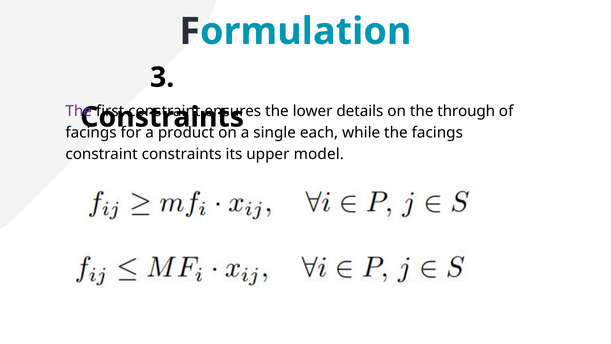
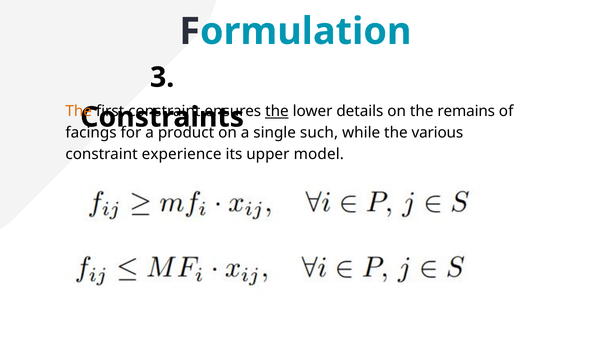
The colour: purple -> orange (79, 111)
the underline: none -> present (277, 111)
through: through -> remains (466, 111)
each: each -> such (319, 133)
the facings: facings -> various (437, 133)
constraint constraints: constraints -> experience (182, 154)
